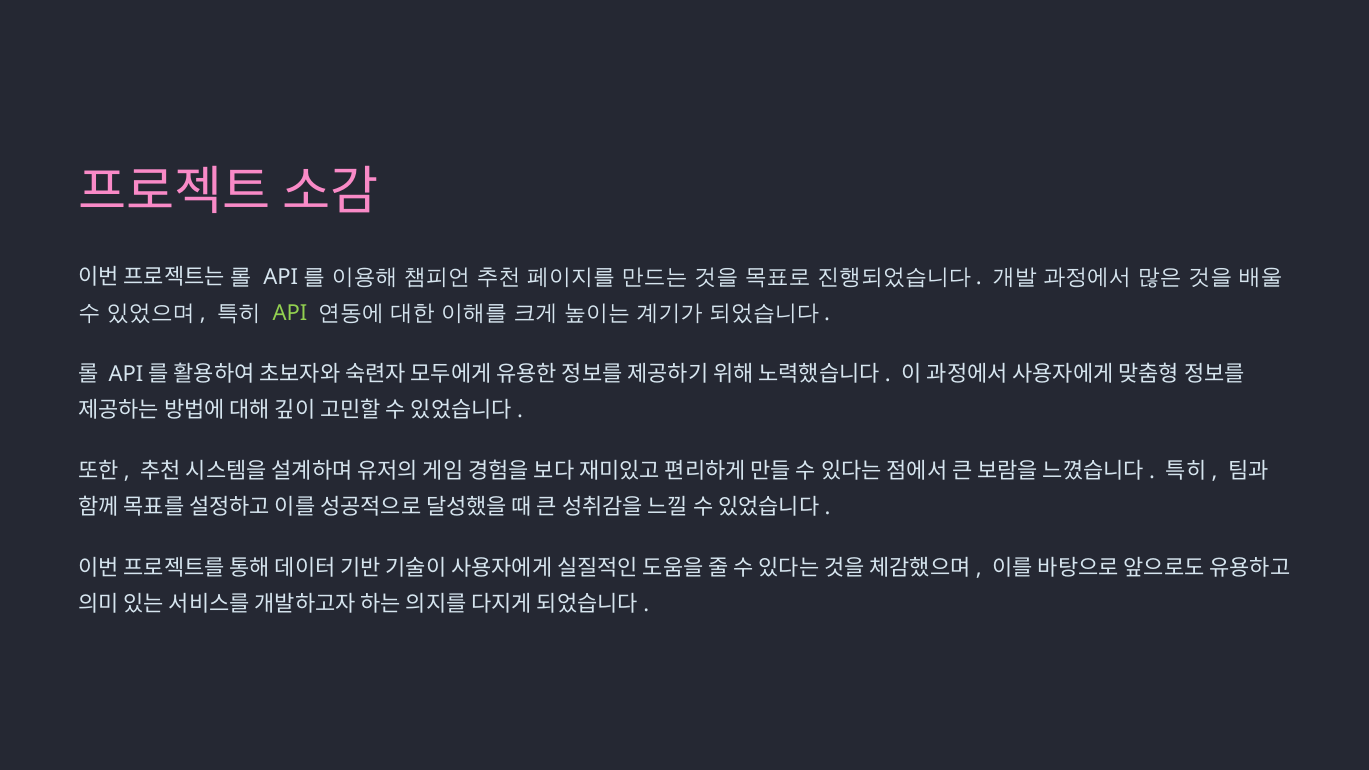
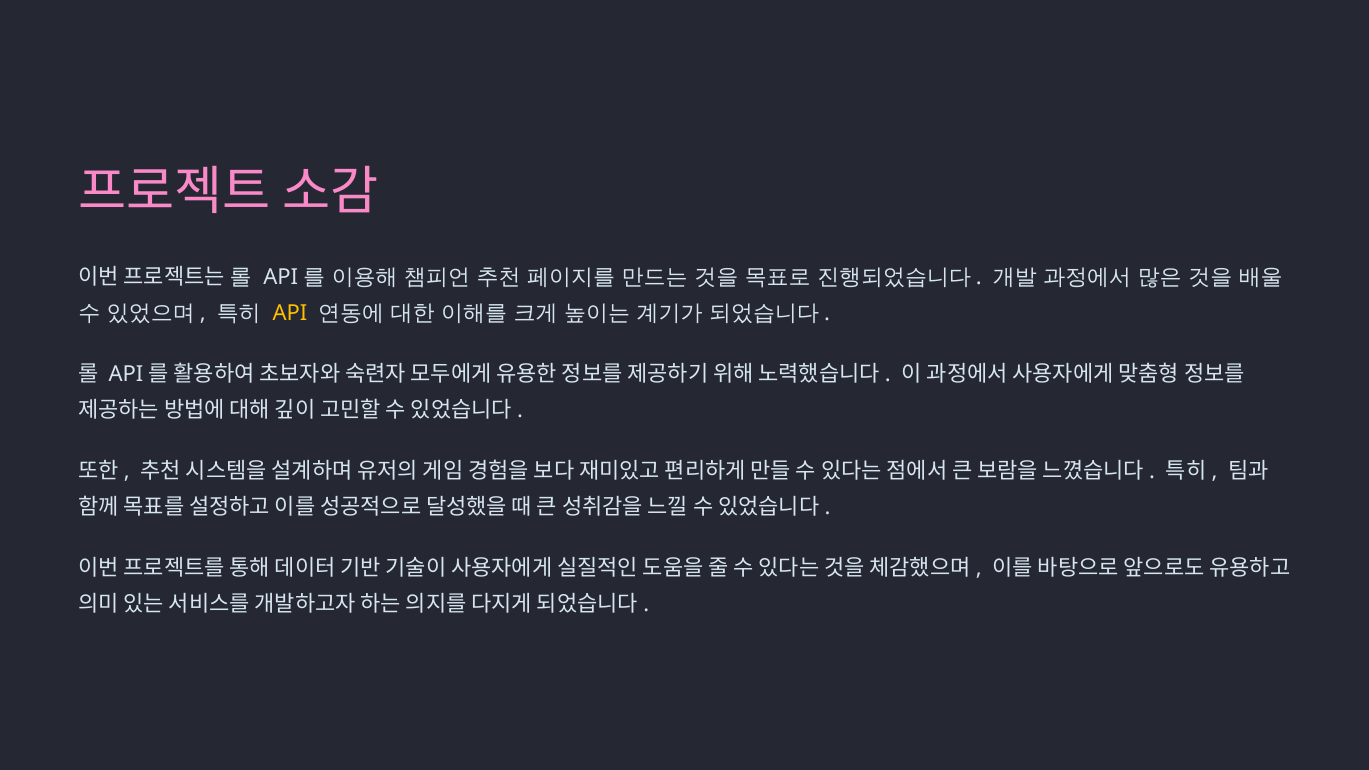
API colour: light green -> yellow (290, 313)
